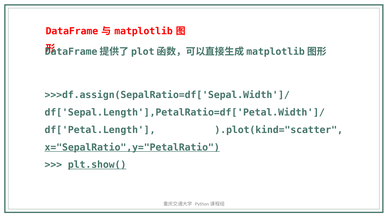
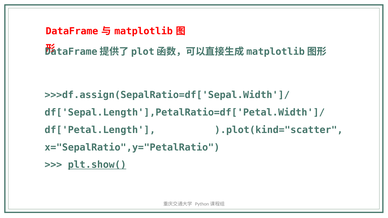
x="SepalRatio",y="PetalRatio underline: present -> none (132, 148)
